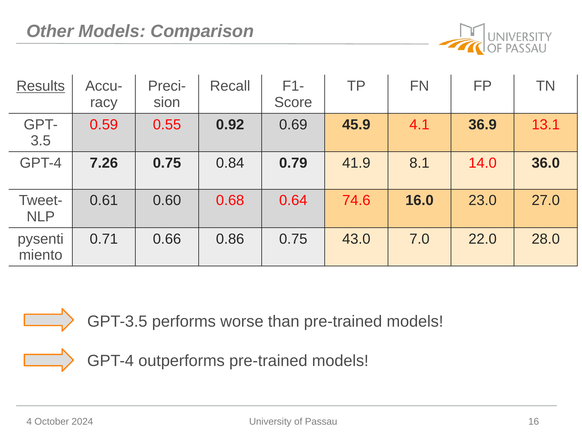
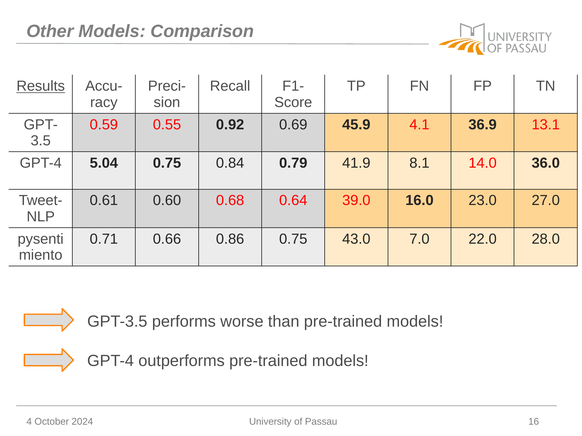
7.26: 7.26 -> 5.04 (104, 163)
74.6: 74.6 -> 39.0 (356, 201)
